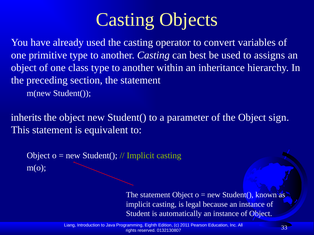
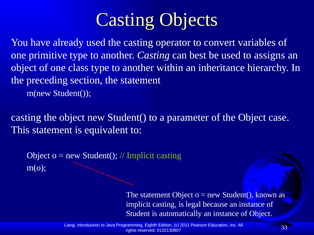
inherits: inherits -> casting (26, 118)
sign: sign -> case (279, 118)
